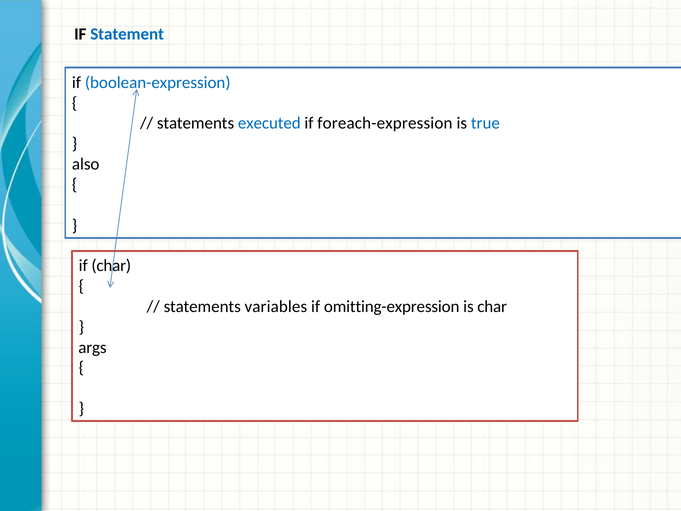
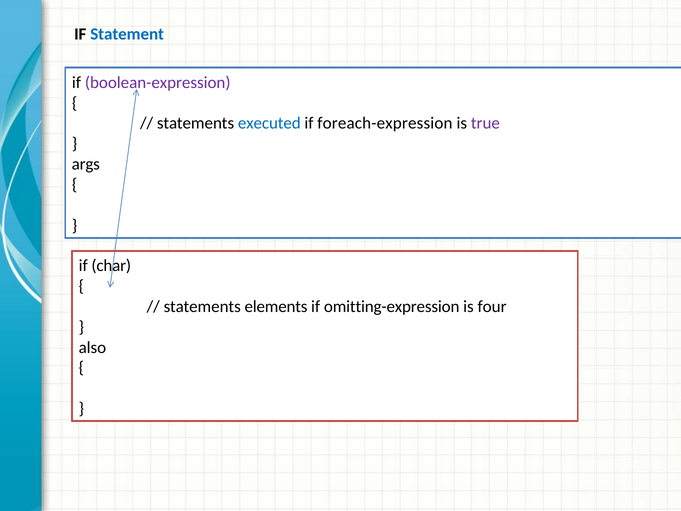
boolean-expression colour: blue -> purple (158, 82)
true colour: blue -> purple (485, 123)
also: also -> args (86, 164)
variables: variables -> elements (276, 306)
is char: char -> four (492, 306)
args: args -> also (92, 347)
